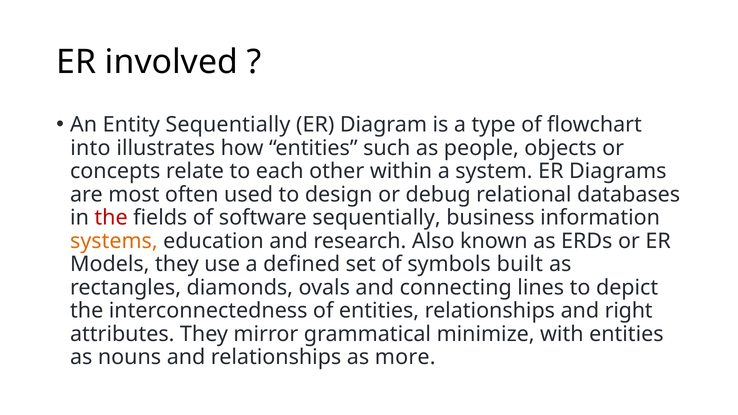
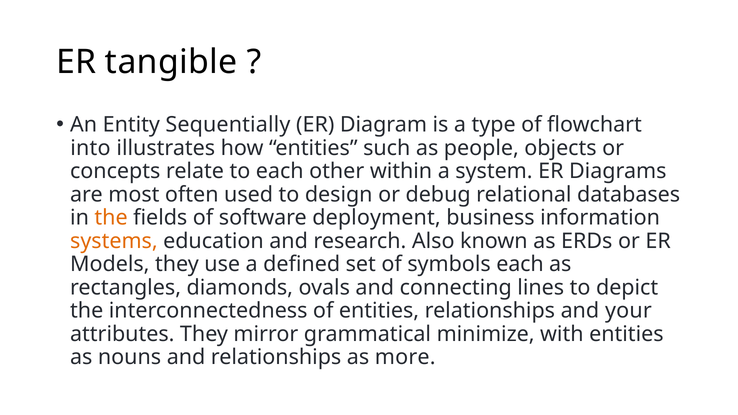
involved: involved -> tangible (171, 62)
the colour: red -> orange (111, 218)
software sequentially: sequentially -> deployment (376, 218)
symbols built: built -> each (520, 264)
right: right -> your (628, 311)
